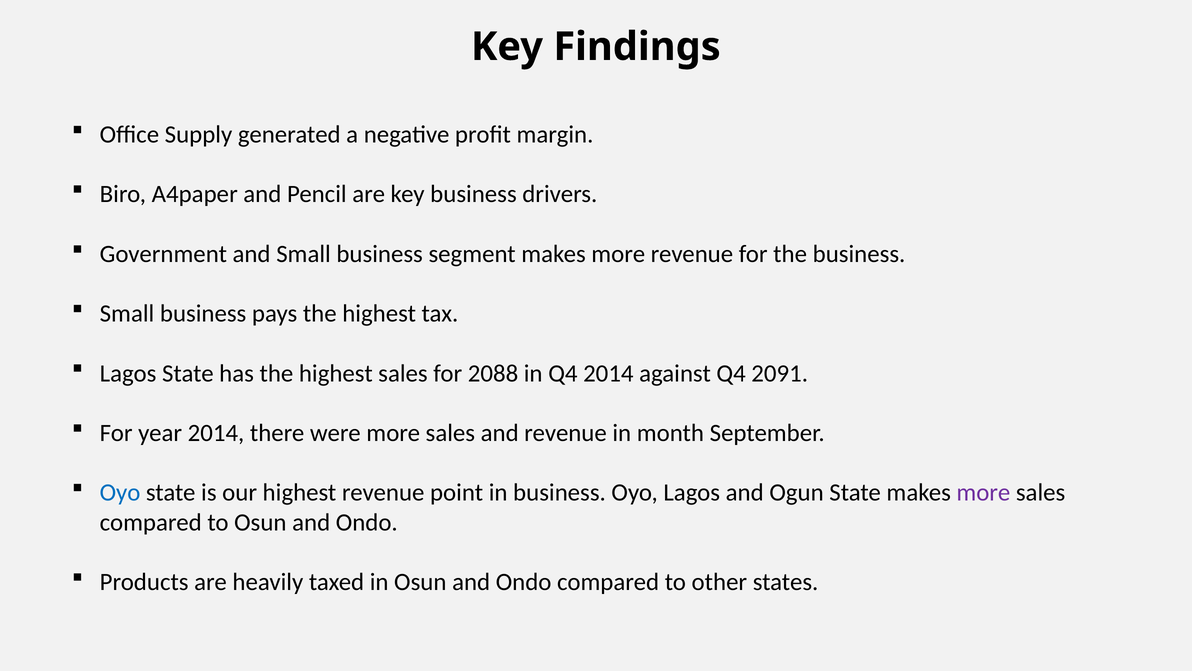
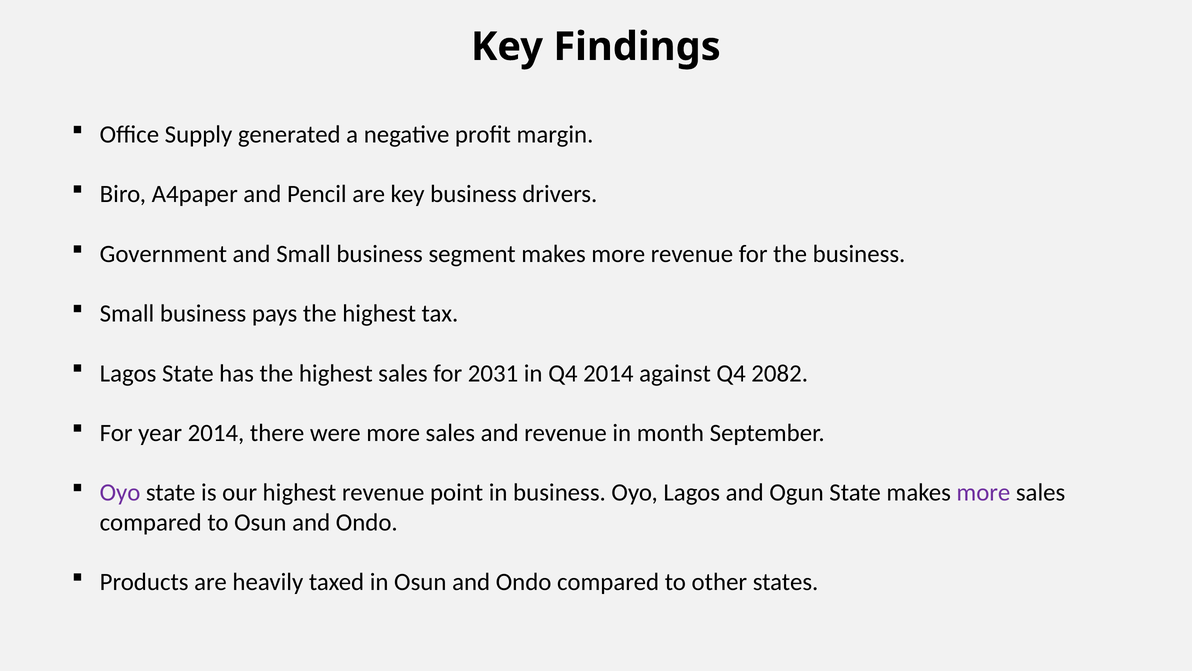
2088: 2088 -> 2031 (493, 373)
2091: 2091 -> 2082 (780, 373)
Oyo colour: blue -> purple (120, 492)
